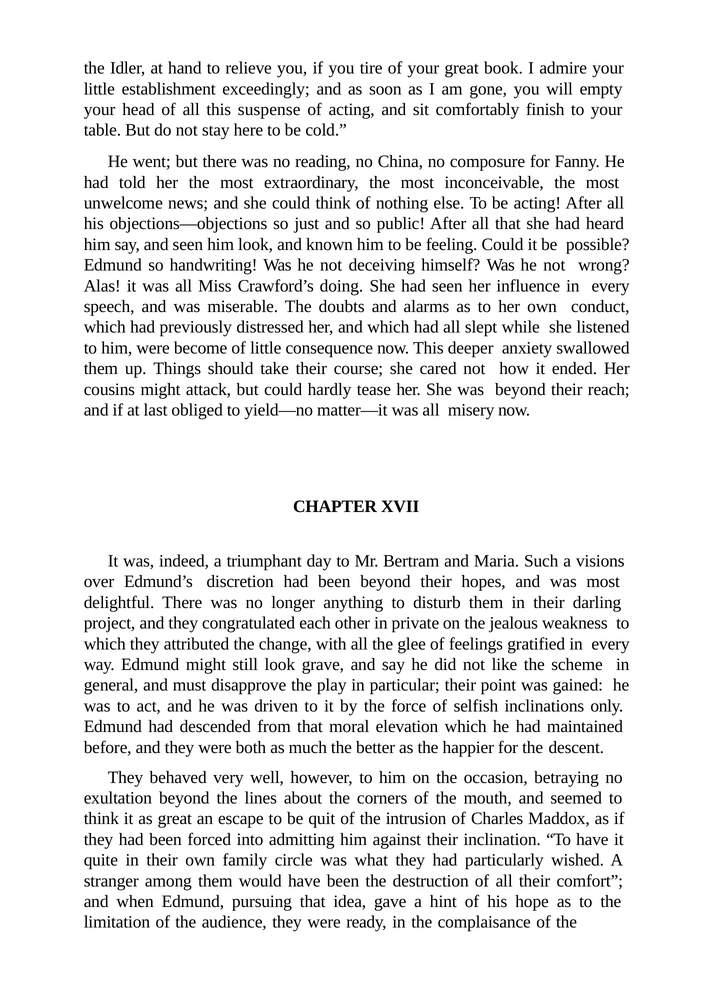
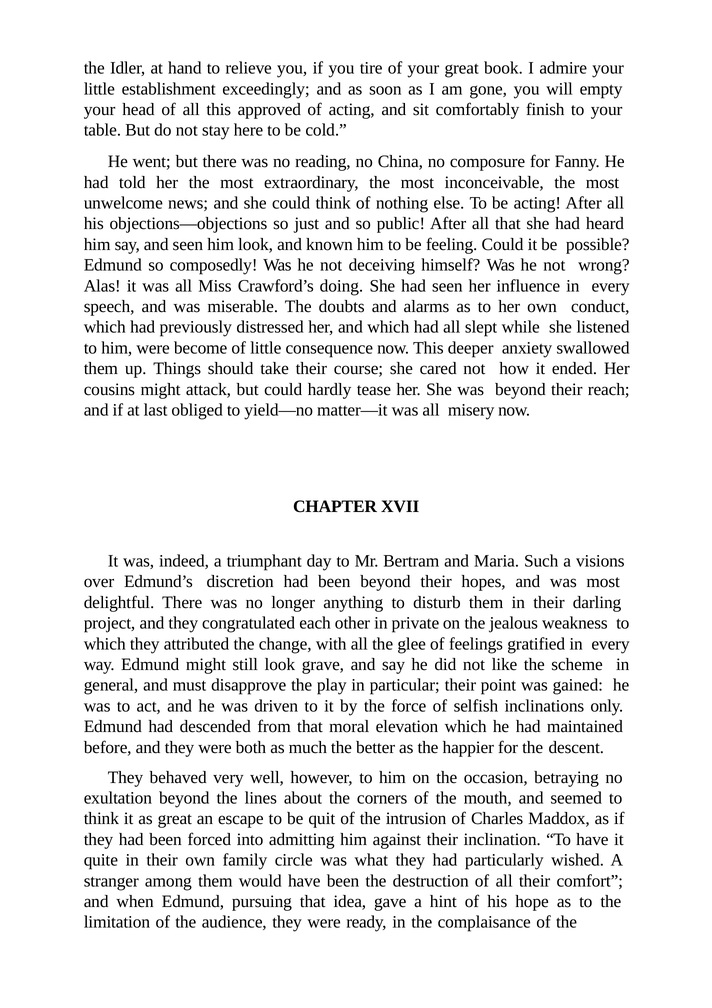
suspense: suspense -> approved (269, 109)
handwriting: handwriting -> composedly (214, 265)
